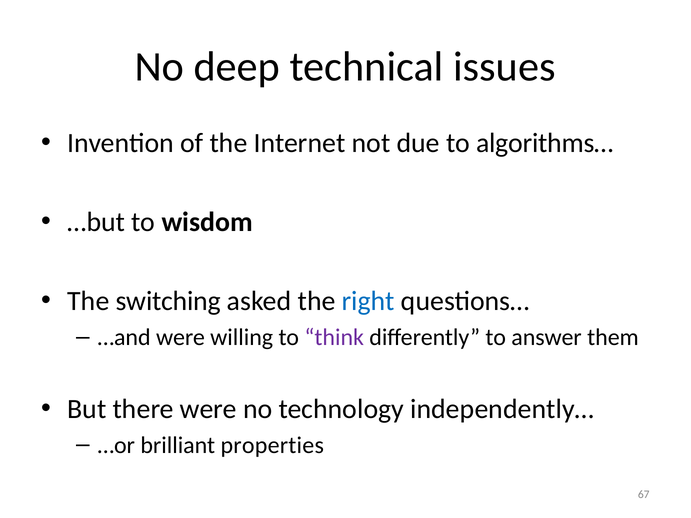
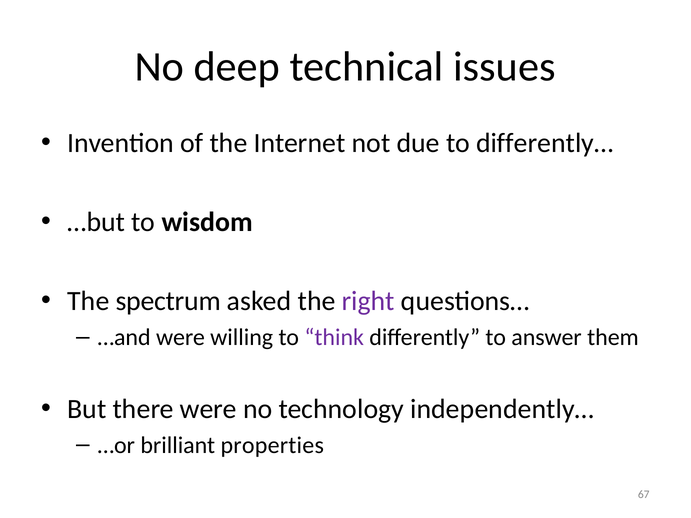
algorithms…: algorithms… -> differently… (545, 143)
switching: switching -> spectrum (168, 301)
right colour: blue -> purple (368, 301)
